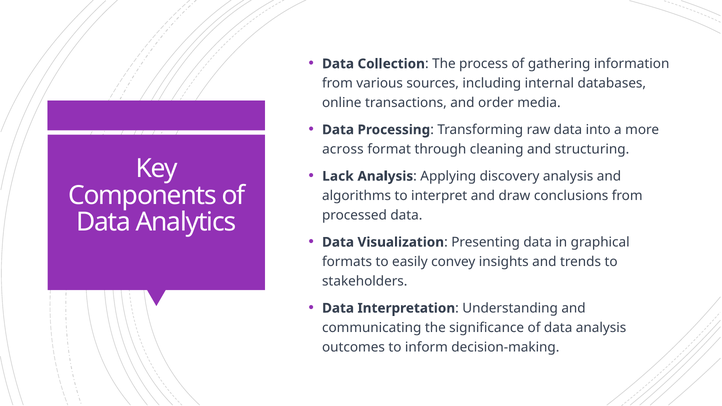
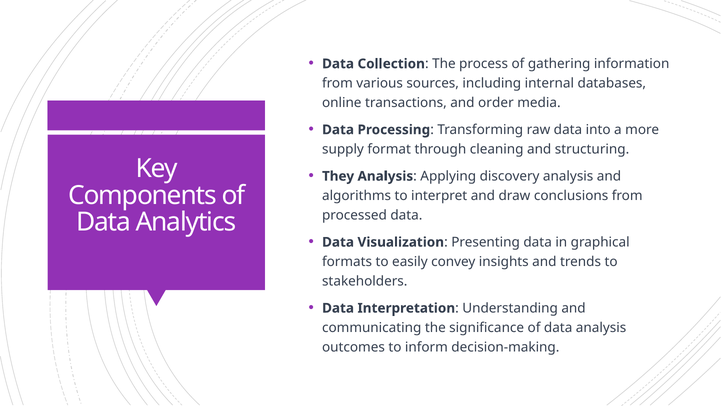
across: across -> supply (343, 149)
Lack: Lack -> They (338, 176)
